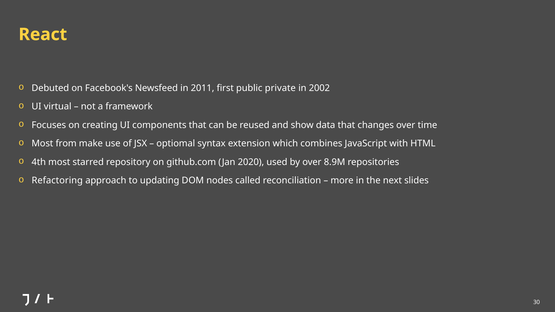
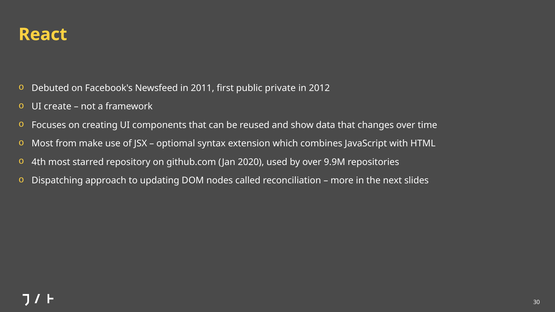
2002: 2002 -> 2012 (319, 88)
virtual: virtual -> create (58, 107)
8.9M: 8.9M -> 9.9M (335, 162)
Refactoring: Refactoring -> Dispatching (57, 181)
